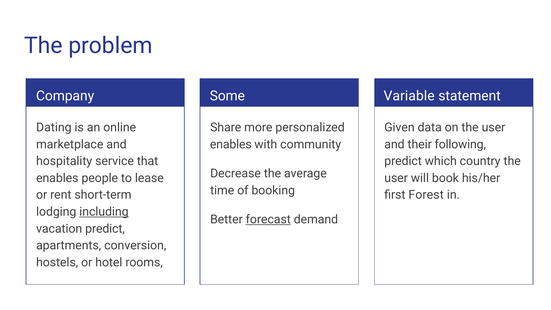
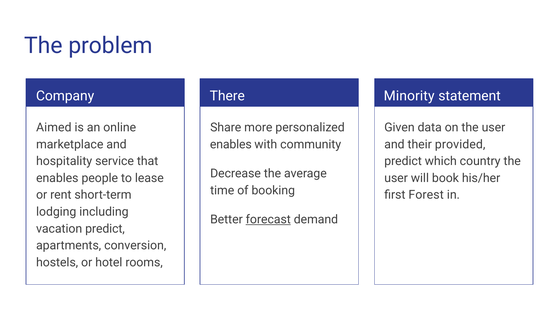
Some: Some -> There (227, 96)
Variable: Variable -> Minority (409, 96)
Dating: Dating -> Aimed (54, 127)
following: following -> provided (460, 144)
including underline: present -> none (104, 212)
